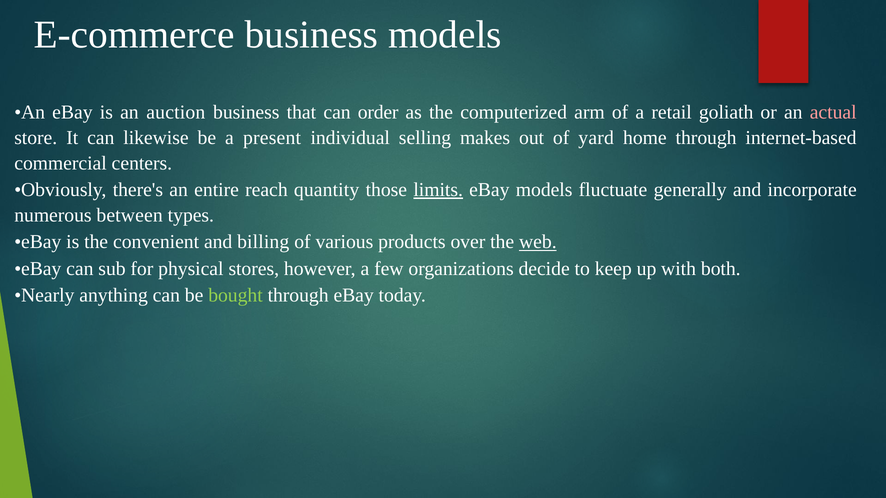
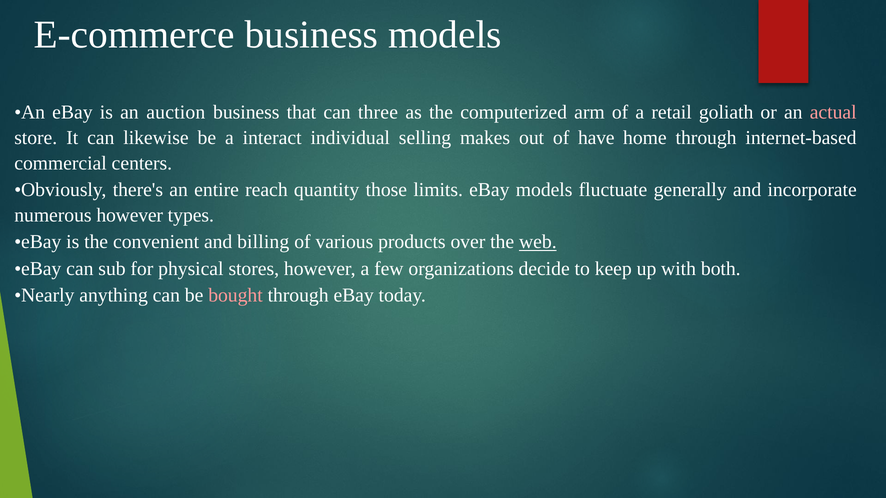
order: order -> three (378, 112)
present: present -> interact (272, 138)
yard: yard -> have (596, 138)
limits underline: present -> none (438, 190)
numerous between: between -> however (130, 215)
bought colour: light green -> pink (235, 296)
